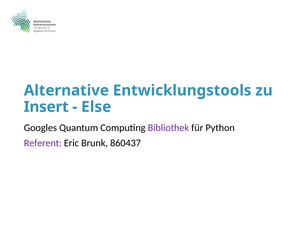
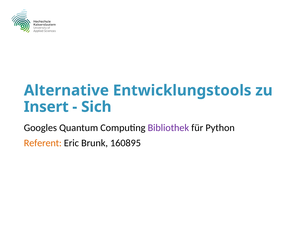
Else: Else -> Sich (96, 107)
Referent colour: purple -> orange (43, 143)
860437: 860437 -> 160895 (126, 143)
